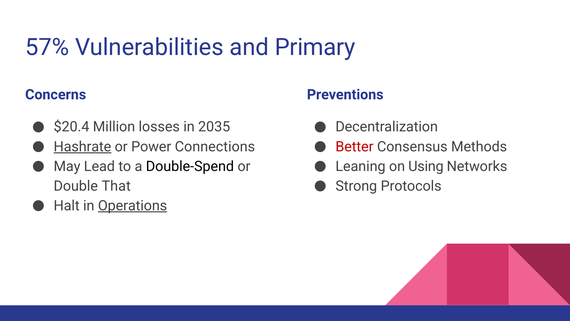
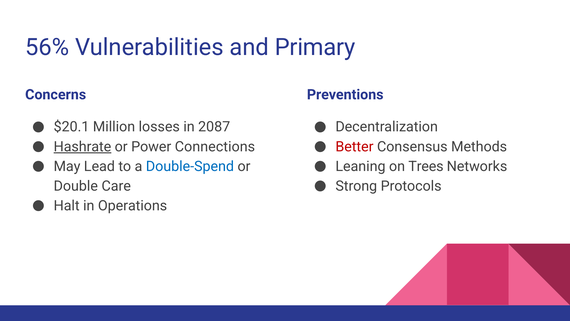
57%: 57% -> 56% (47, 47)
$20.4: $20.4 -> $20.1 (72, 127)
2035: 2035 -> 2087 (214, 127)
Double-Spend colour: black -> blue (190, 166)
Using: Using -> Trees (426, 166)
That: That -> Care (116, 186)
Operations underline: present -> none (133, 205)
